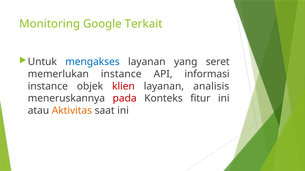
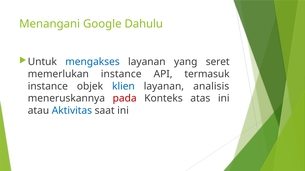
Monitoring: Monitoring -> Menangani (50, 24)
Terkait: Terkait -> Dahulu (144, 24)
informasi: informasi -> termasuk (207, 74)
klien colour: red -> blue (123, 86)
fitur: fitur -> atas (200, 99)
Aktivitas colour: orange -> blue (72, 111)
